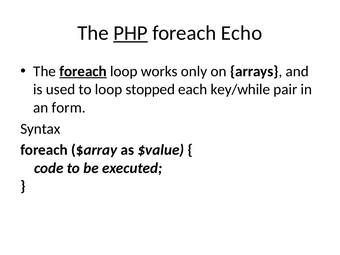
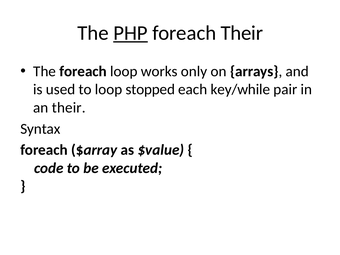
foreach Echo: Echo -> Their (242, 33)
foreach underline: present -> none (83, 71)
an form: form -> their (69, 108)
